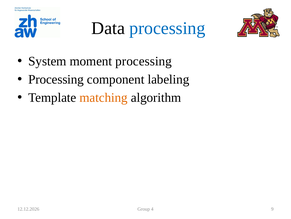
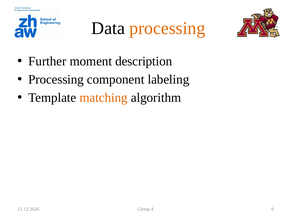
processing colour: blue -> orange (167, 28)
System: System -> Further (47, 61)
moment processing: processing -> description (144, 61)
